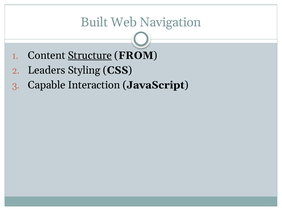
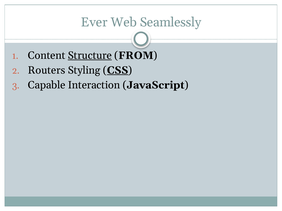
Built: Built -> Ever (94, 22)
Navigation: Navigation -> Seamlessly (170, 22)
Leaders: Leaders -> Routers (47, 70)
CSS underline: none -> present (118, 70)
